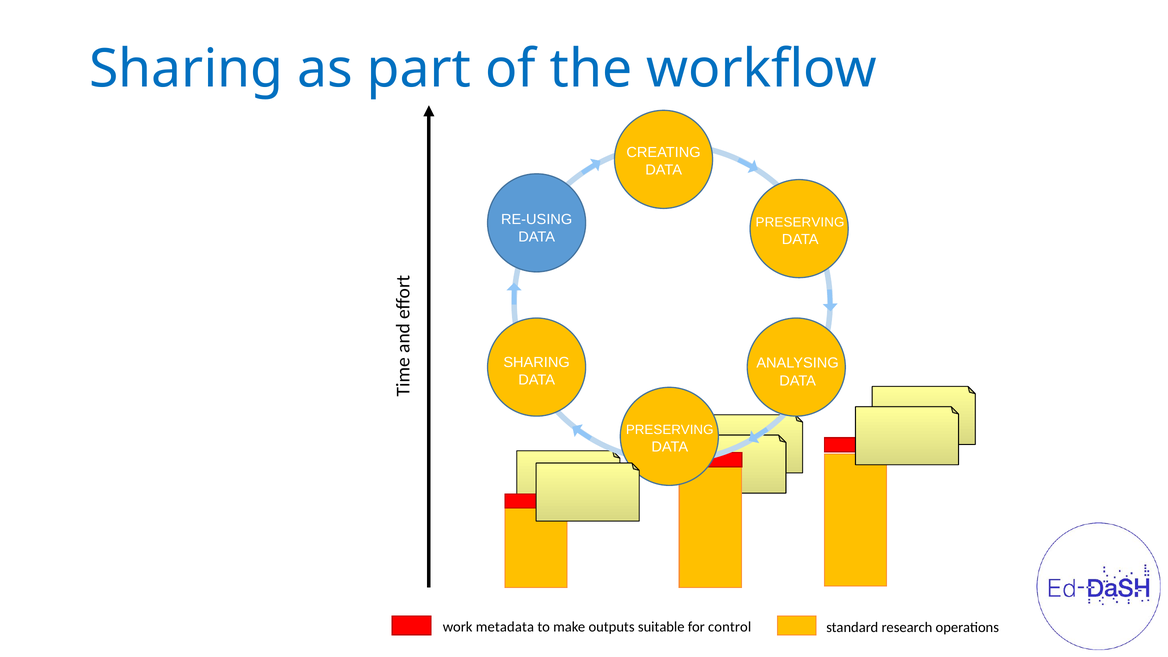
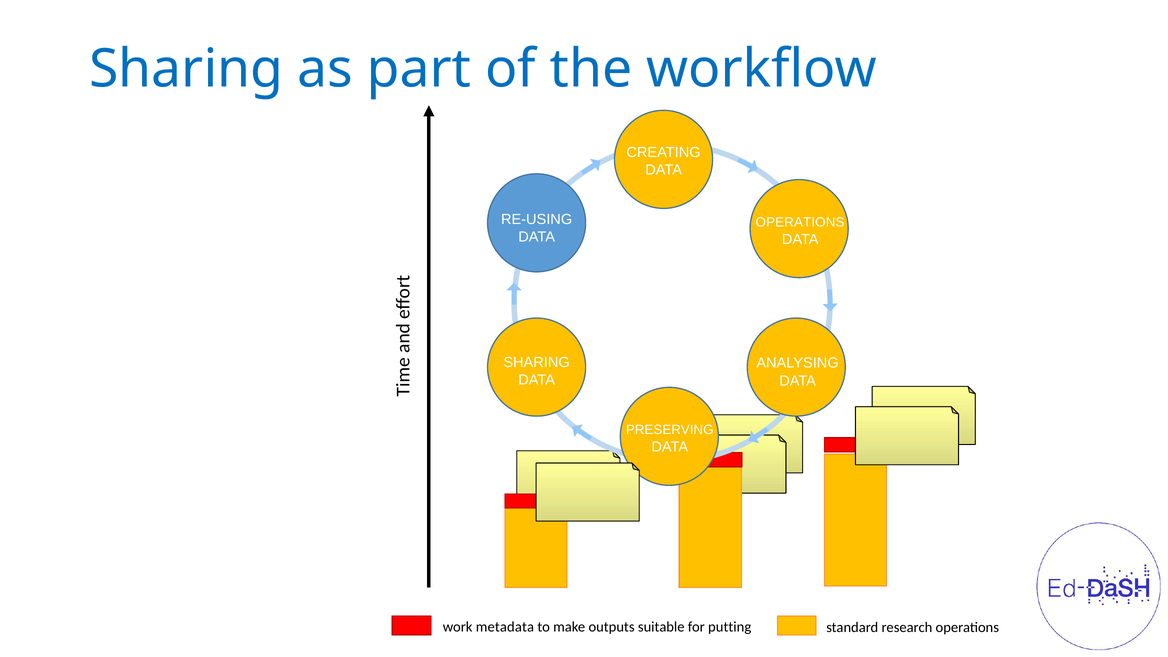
PRESERVING: PRESERVING -> OPERATIONS (800, 222)
control: control -> putting (730, 627)
